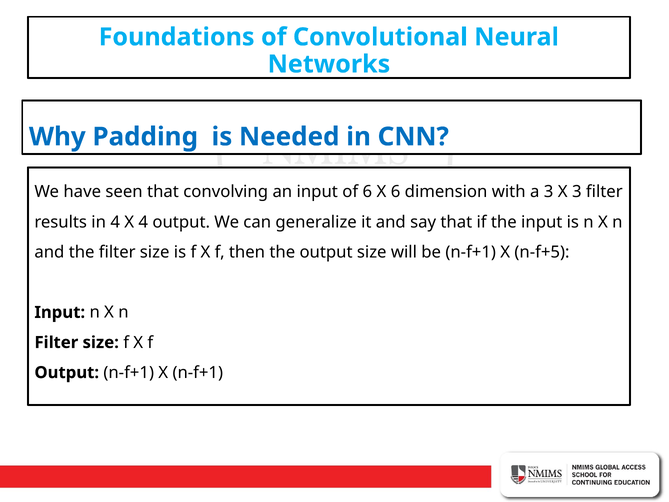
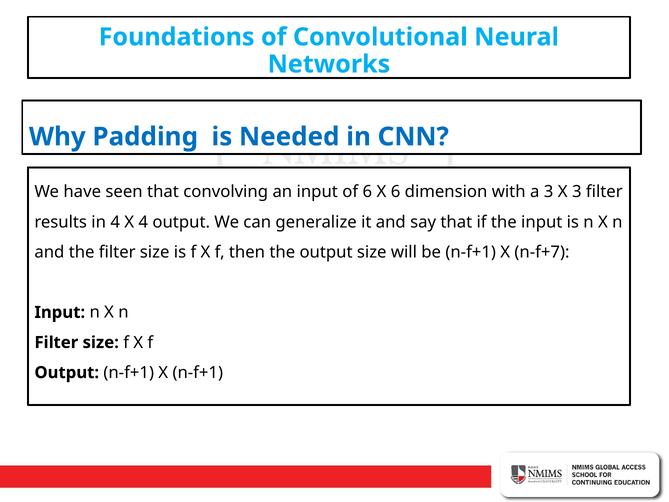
n-f+5: n-f+5 -> n-f+7 (542, 252)
